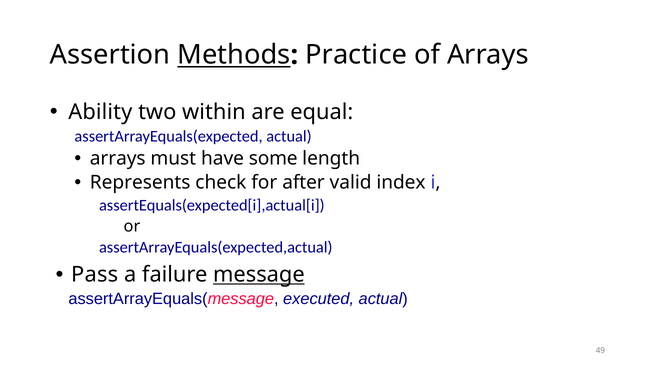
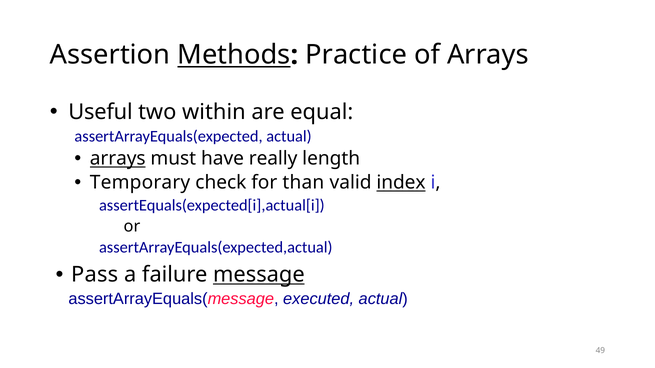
Ability: Ability -> Useful (101, 112)
arrays underline: none -> present (118, 159)
some: some -> really (273, 159)
Represents: Represents -> Temporary (140, 183)
after: after -> than (303, 183)
index underline: none -> present (401, 183)
